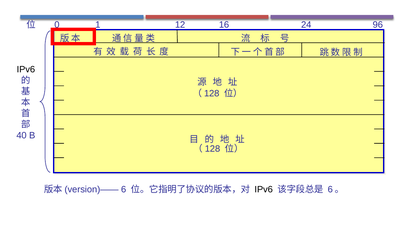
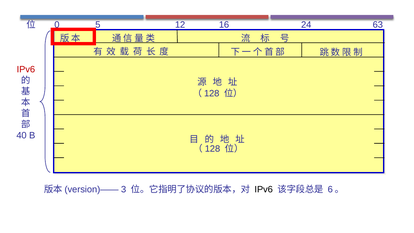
1: 1 -> 5 (98, 25)
96: 96 -> 63 (378, 25)
IPv6 colour: black -> red (26, 69)
6: 6 -> 3 (124, 189)
